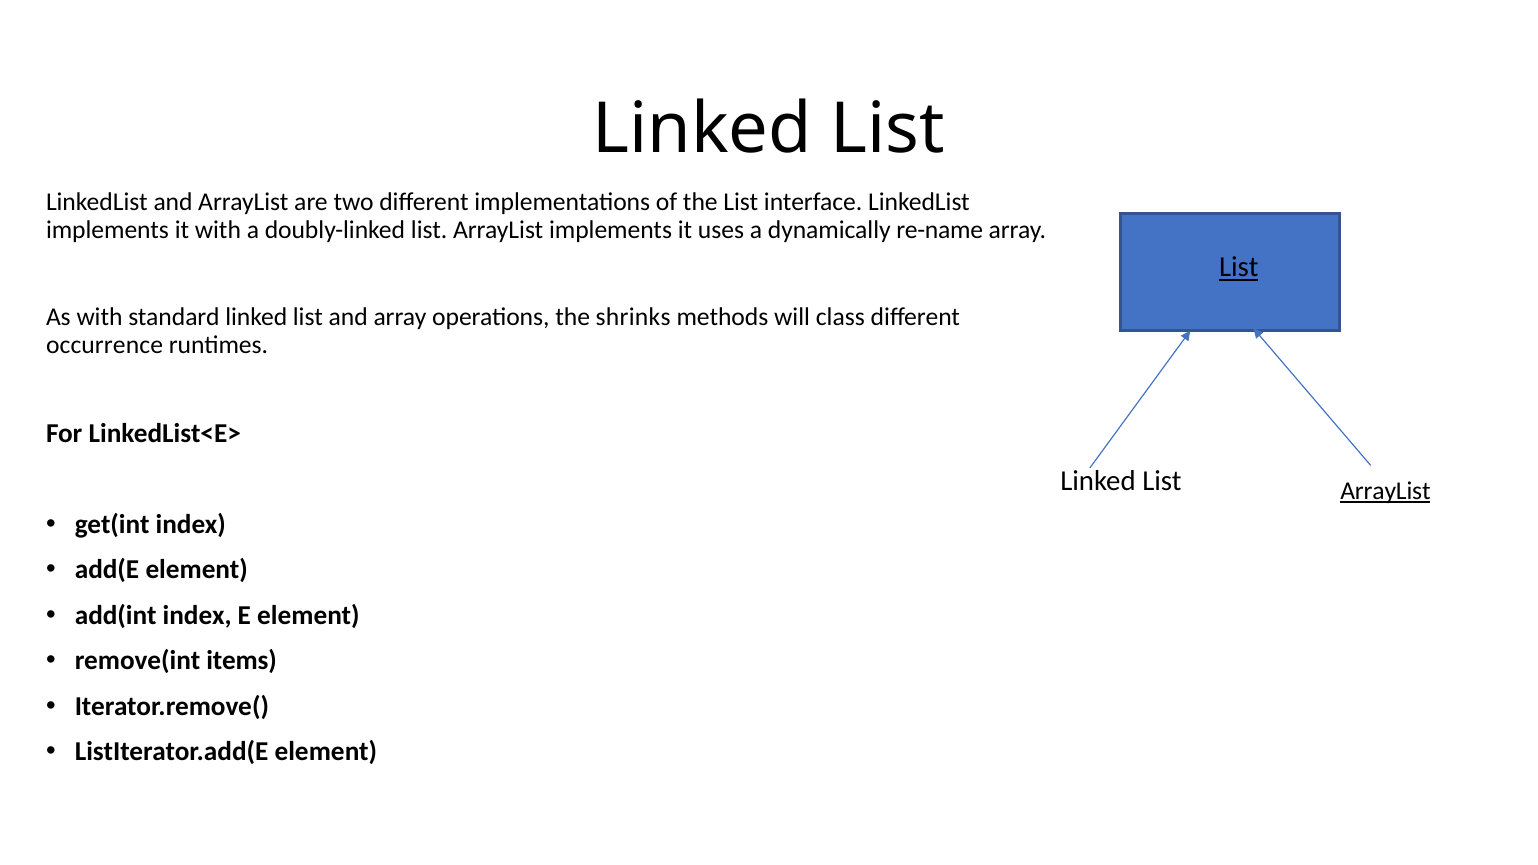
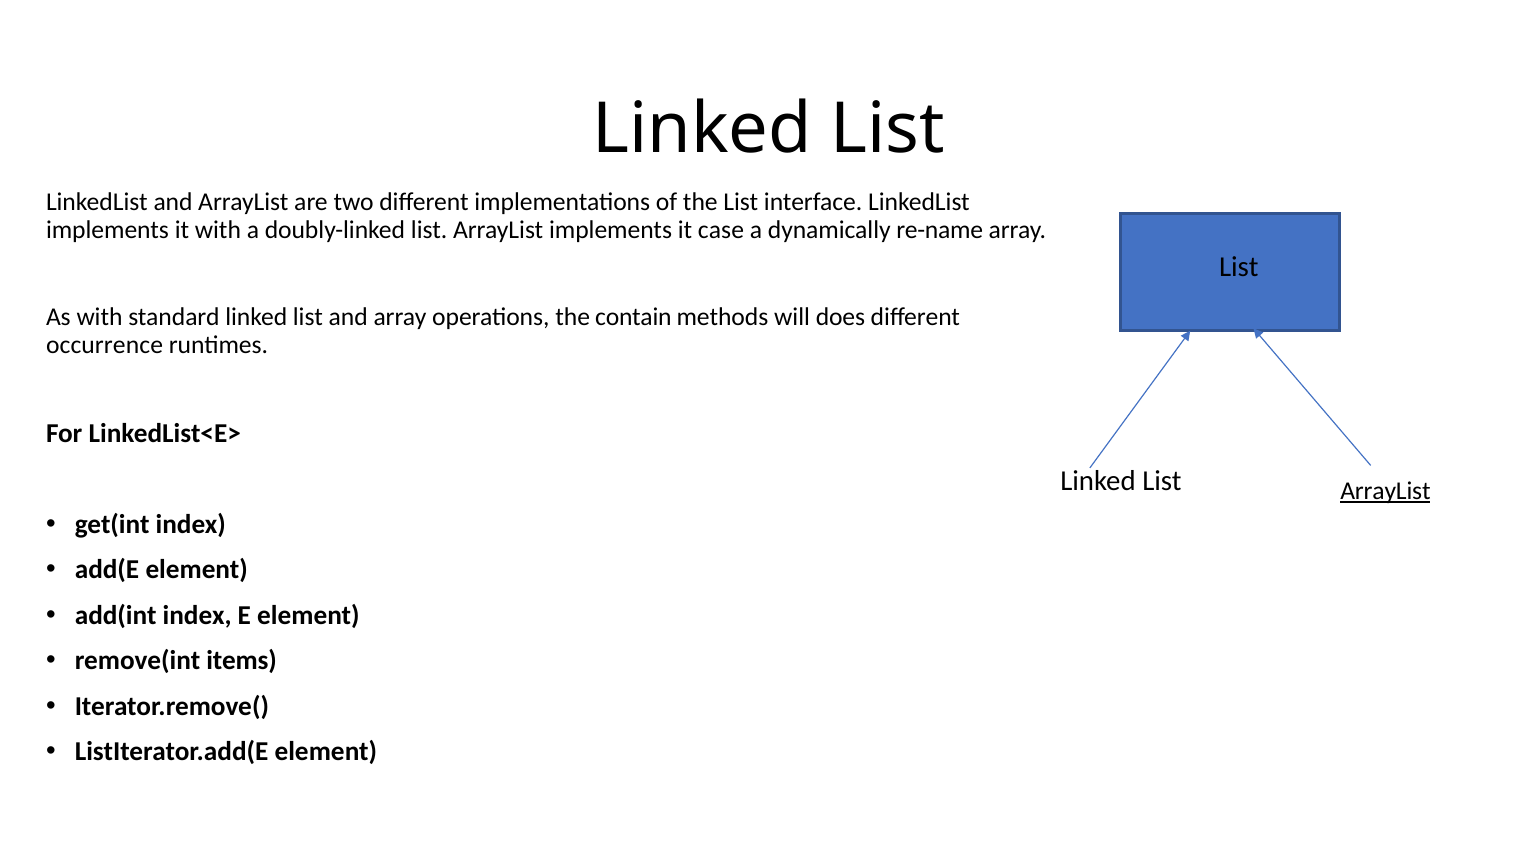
uses: uses -> case (721, 230)
List underline: present -> none (1239, 267)
shrinks: shrinks -> contain (633, 317)
class: class -> does (840, 317)
